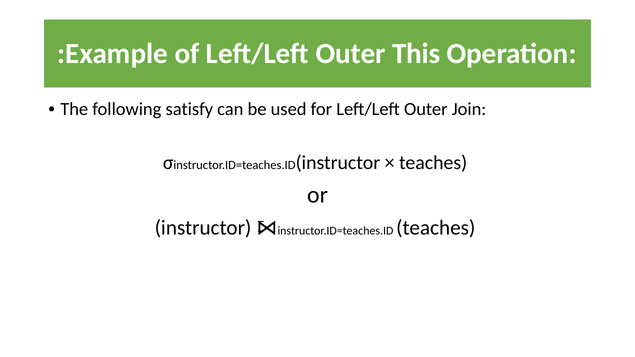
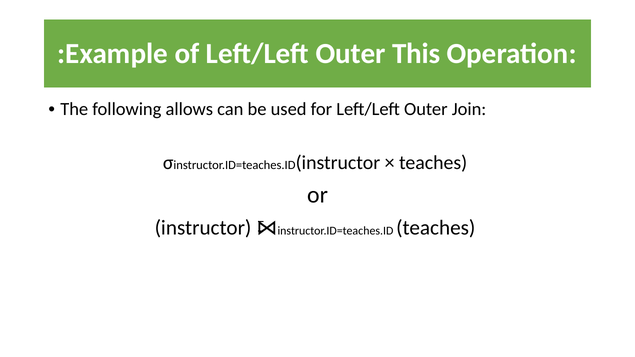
satisfy: satisfy -> allows (189, 109)
